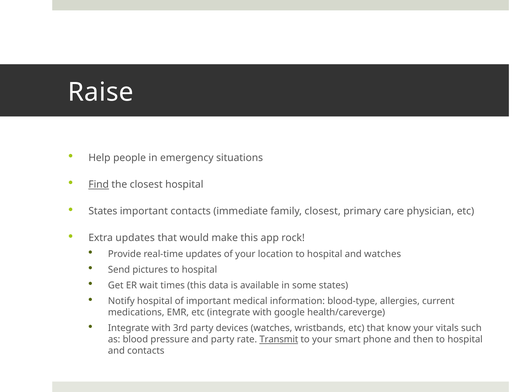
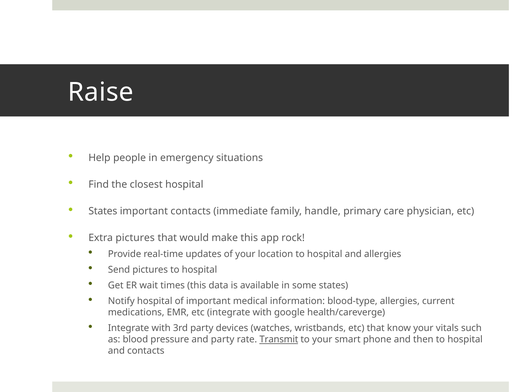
Find underline: present -> none (99, 184)
family closest: closest -> handle (323, 211)
Extra updates: updates -> pictures (135, 238)
and watches: watches -> allergies (383, 254)
